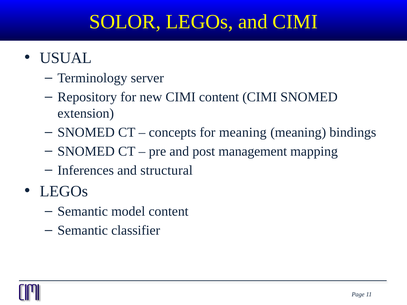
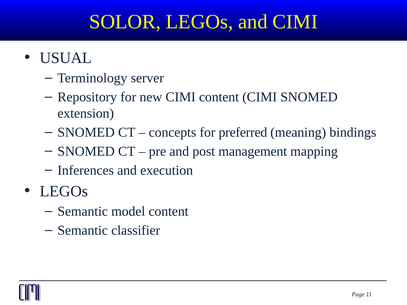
for meaning: meaning -> preferred (243, 132)
structural: structural -> execution (167, 170)
